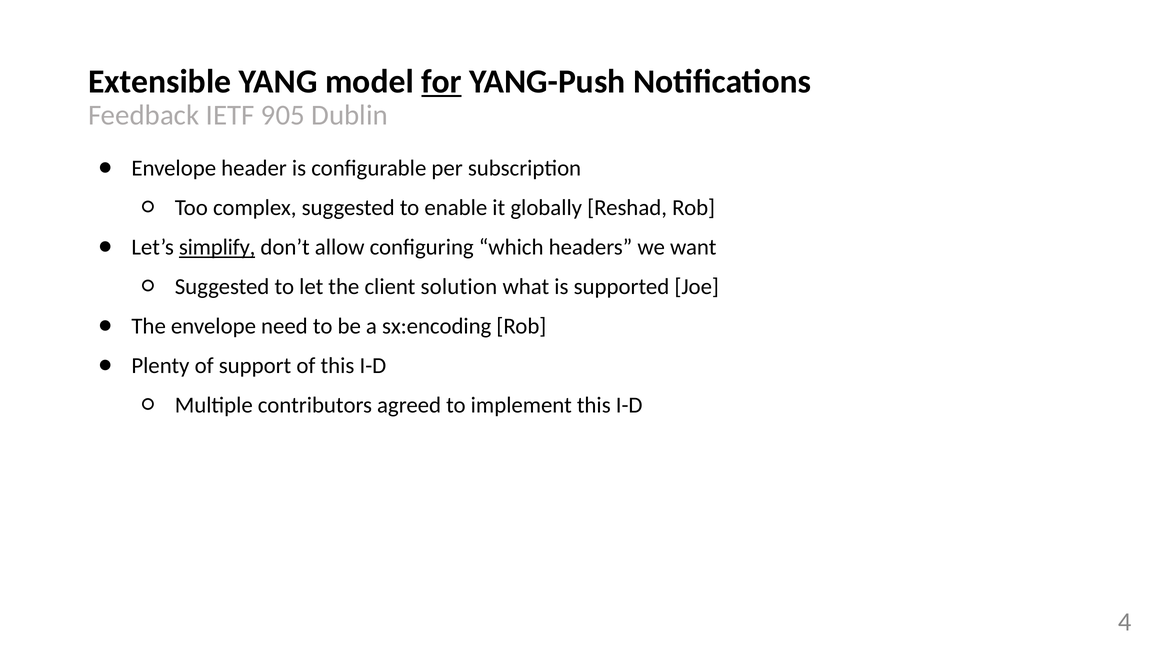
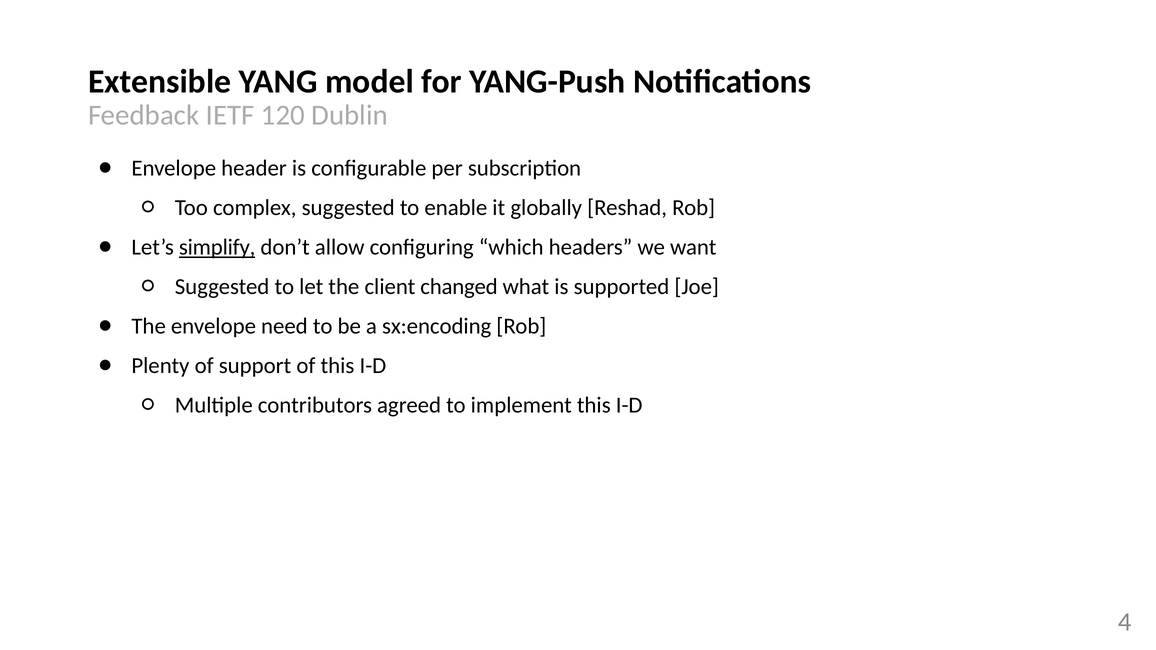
for underline: present -> none (442, 82)
905: 905 -> 120 (283, 115)
solution: solution -> changed (459, 287)
